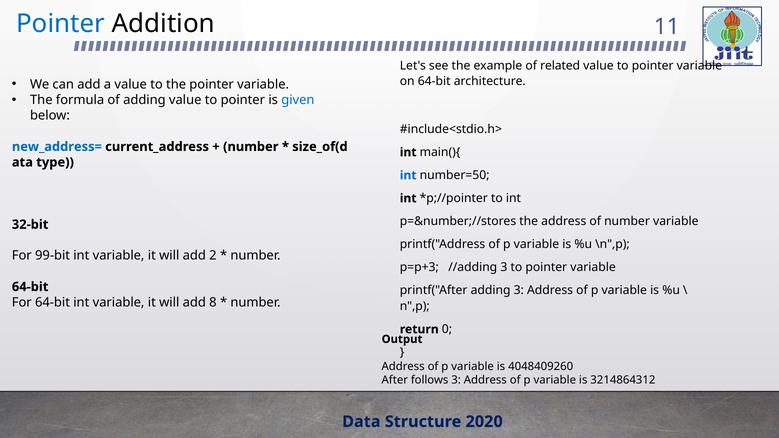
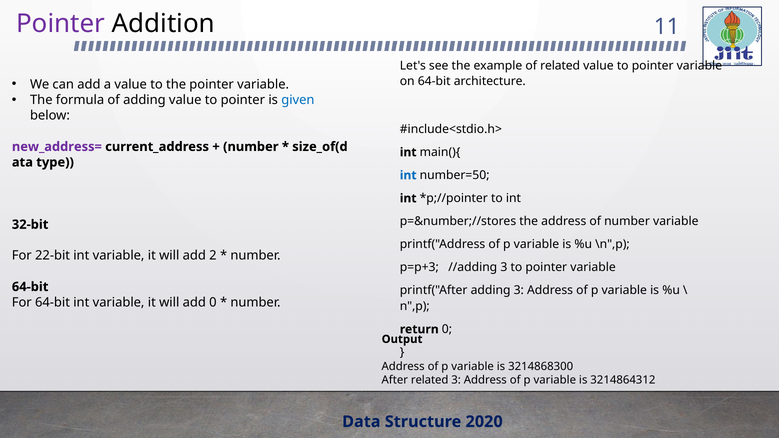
Pointer colour: blue -> purple (61, 23)
new_address= colour: blue -> purple (57, 147)
99-bit: 99-bit -> 22-bit (53, 256)
add 8: 8 -> 0 (213, 302)
4048409260: 4048409260 -> 3214868300 (541, 367)
After follows: follows -> related (430, 380)
